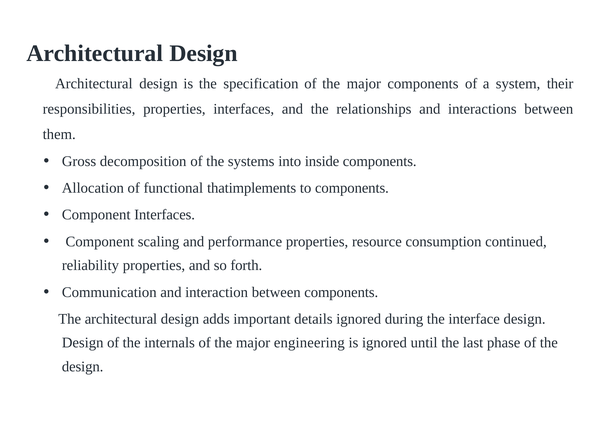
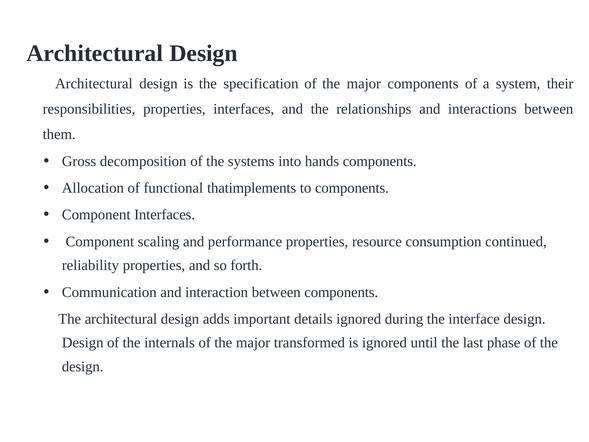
inside: inside -> hands (322, 161)
engineering: engineering -> transformed (309, 343)
